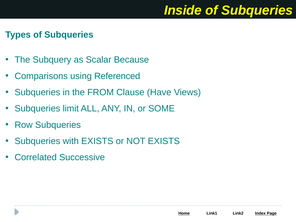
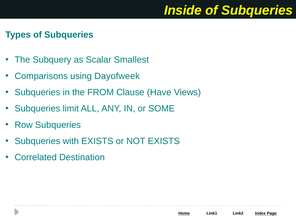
Because: Because -> Smallest (131, 60)
Referenced: Referenced -> Dayofweek (117, 76)
Successive: Successive -> Destination (82, 157)
